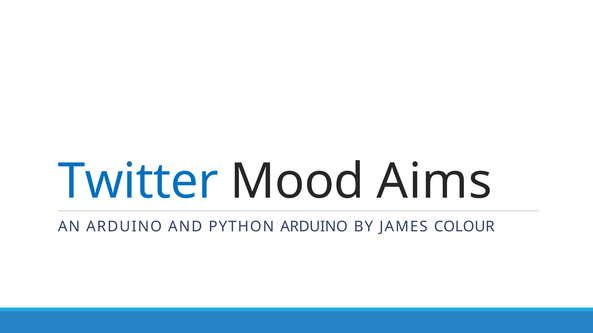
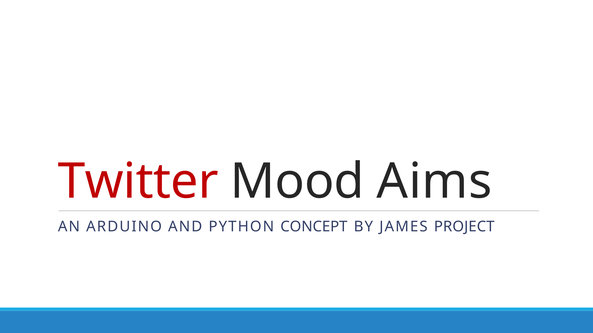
Twitter colour: blue -> red (138, 182)
PYTHON ARDUINO: ARDUINO -> CONCEPT (314, 227)
COLOUR: COLOUR -> PROJECT (464, 227)
